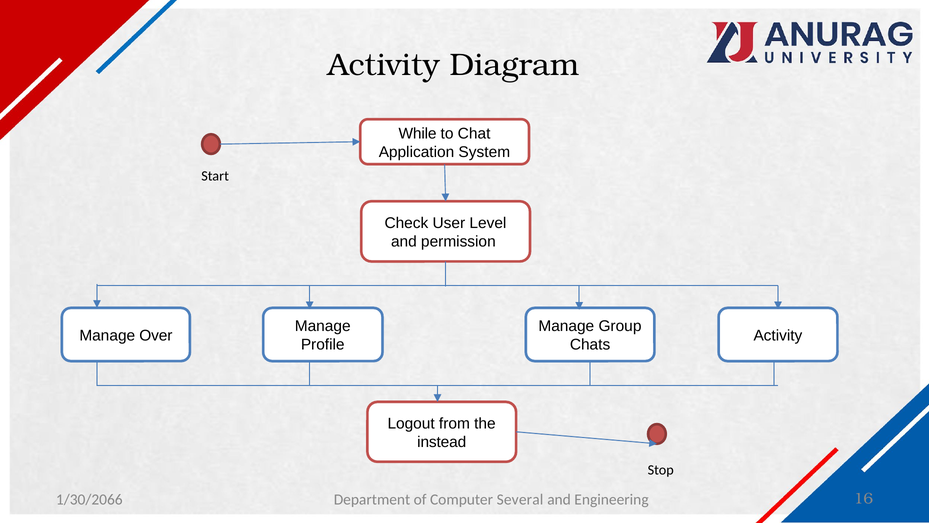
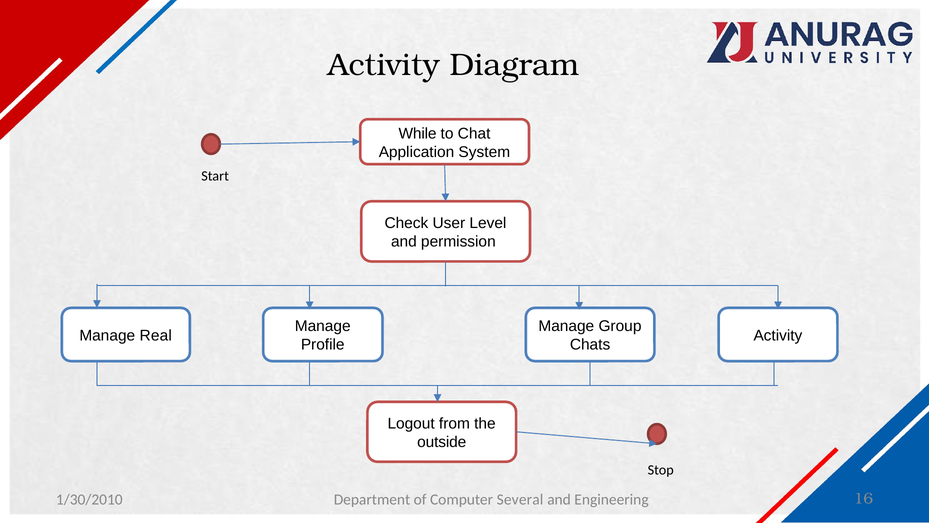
Over: Over -> Real (156, 335)
instead: instead -> outside (442, 442)
1/30/2066: 1/30/2066 -> 1/30/2010 (89, 499)
